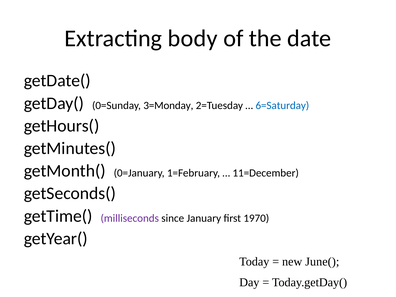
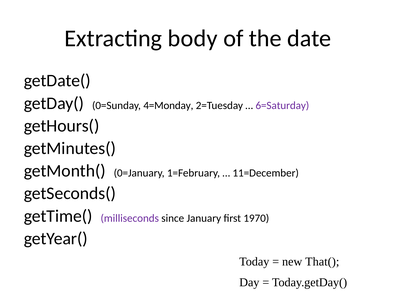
3=Monday: 3=Monday -> 4=Monday (168, 105)
6=Saturday colour: blue -> purple (282, 105)
June(: June( -> That( (322, 262)
